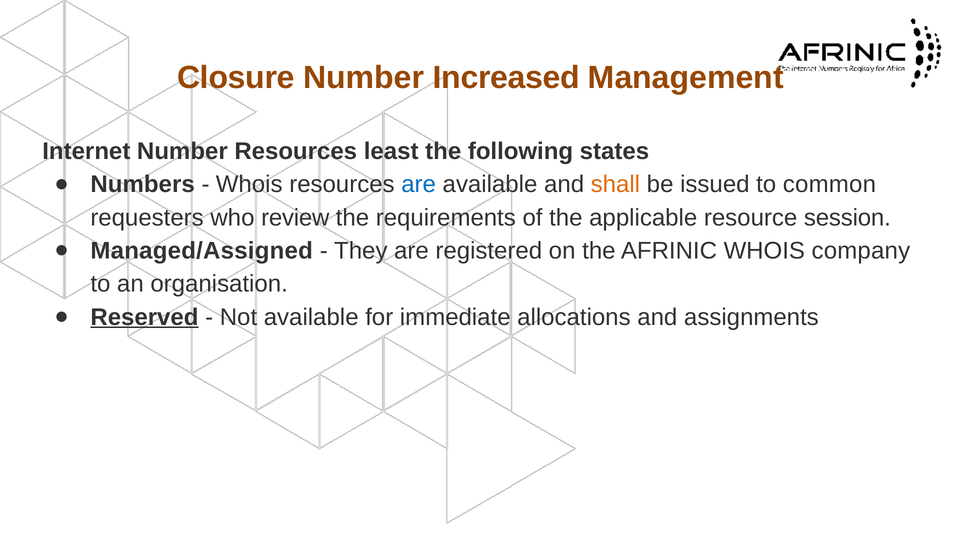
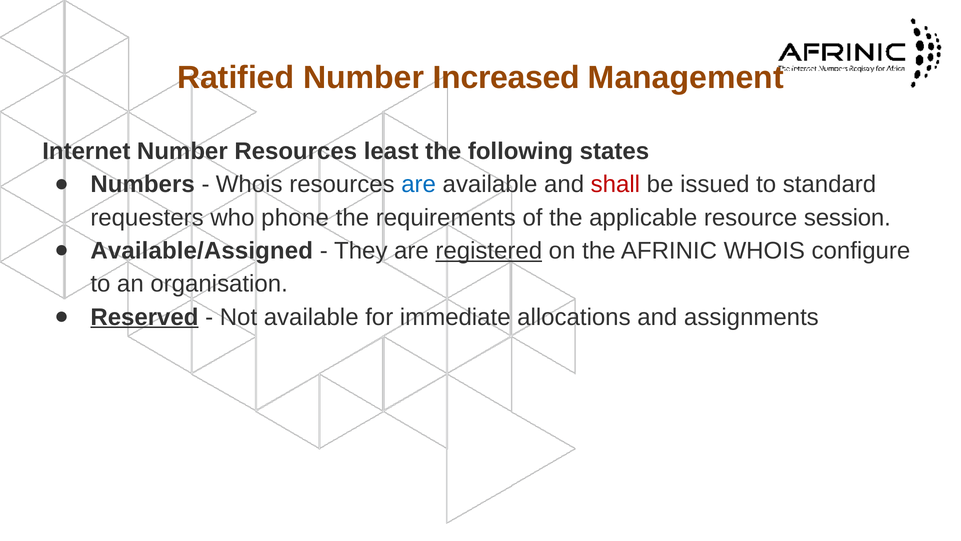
Closure: Closure -> Ratified (236, 78)
shall colour: orange -> red (615, 184)
common: common -> standard (830, 184)
review: review -> phone (295, 217)
Managed/Assigned: Managed/Assigned -> Available/Assigned (202, 251)
registered underline: none -> present (489, 251)
company: company -> configure (861, 251)
